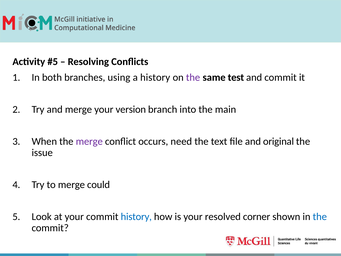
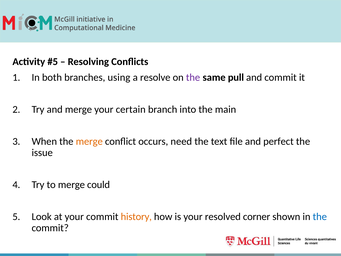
a history: history -> resolve (155, 77)
test: test -> pull (236, 77)
version: version -> certain (131, 109)
merge colour: purple -> orange (89, 141)
original: original -> perfect (278, 141)
history colour: blue -> orange (136, 216)
